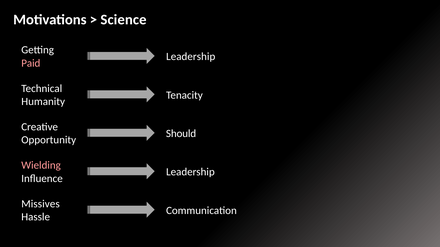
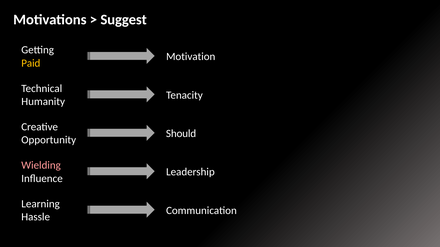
Science: Science -> Suggest (124, 20)
Leadership: Leadership -> Motivation (191, 57)
Paid colour: pink -> yellow (31, 63)
Missives: Missives -> Learning (41, 204)
